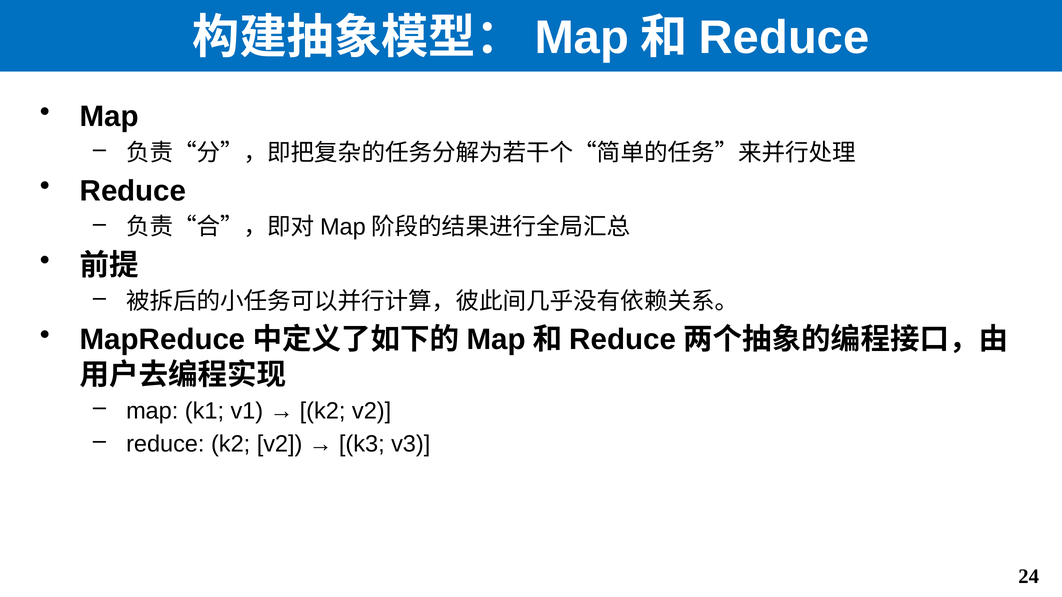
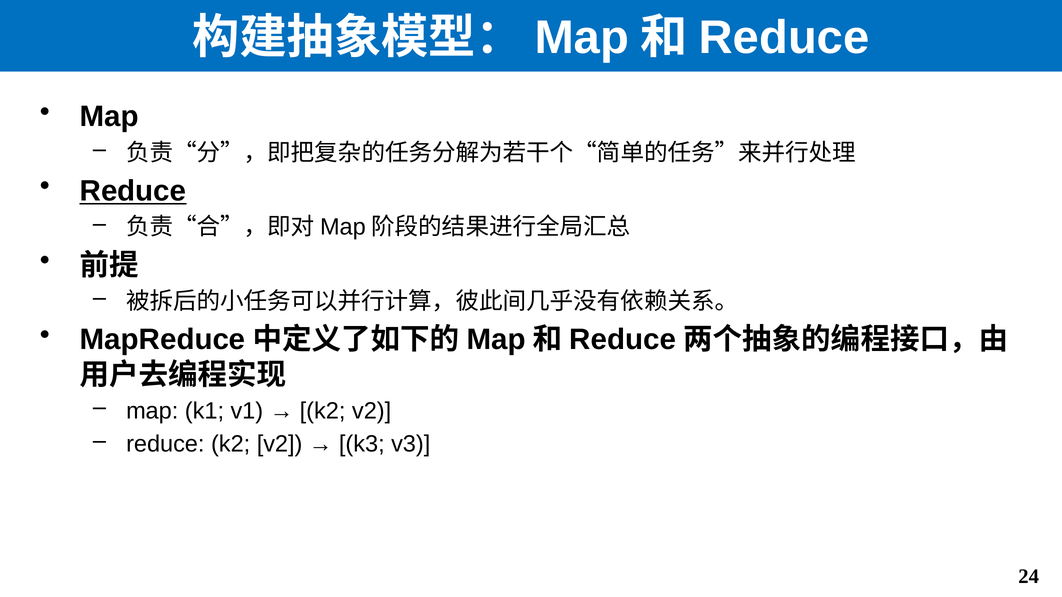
Reduce underline: none -> present (133, 191)
